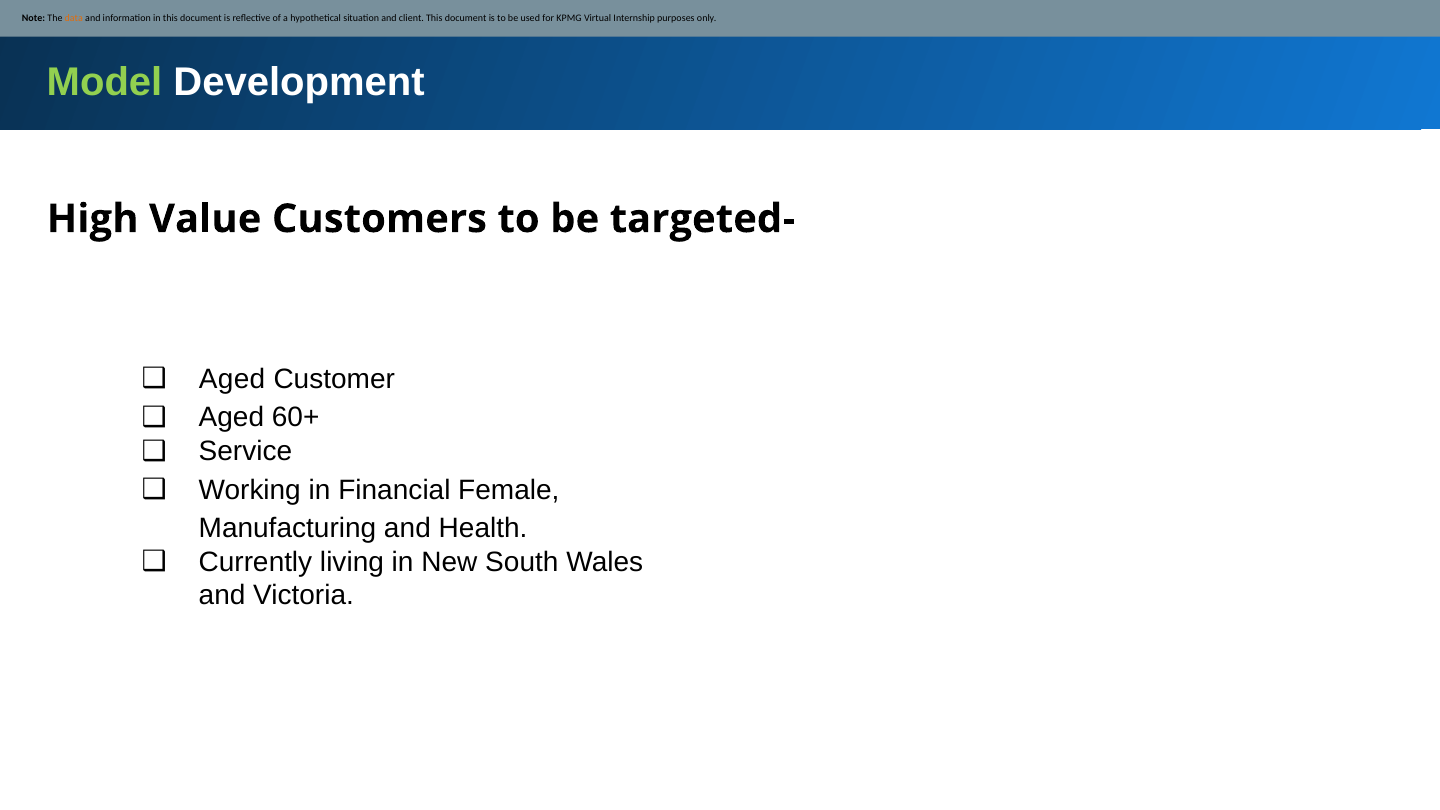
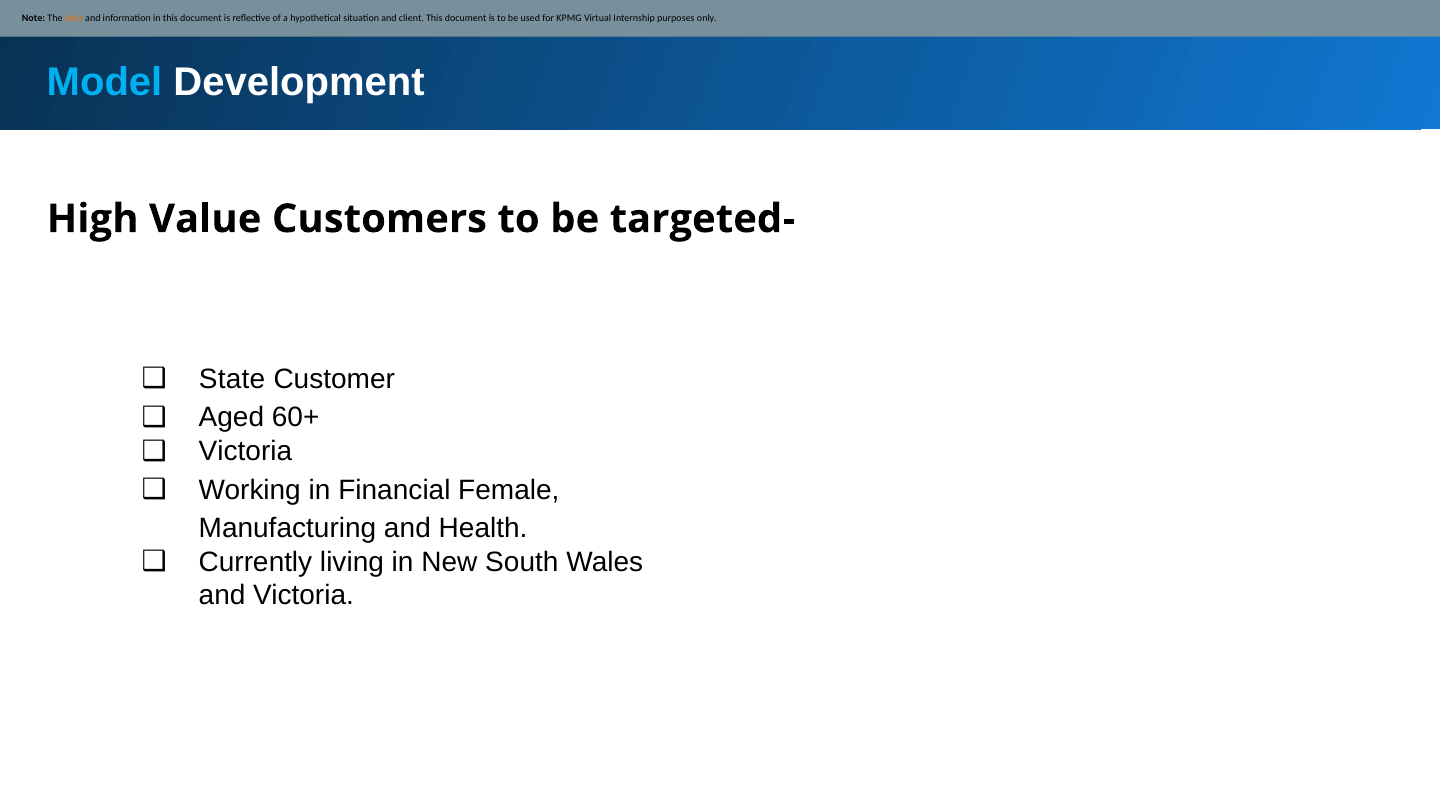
Model colour: light green -> light blue (105, 83)
Aged: Aged -> State (232, 379)
Service: Service -> Victoria (245, 451)
